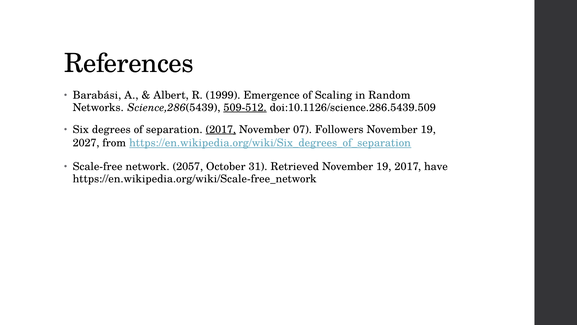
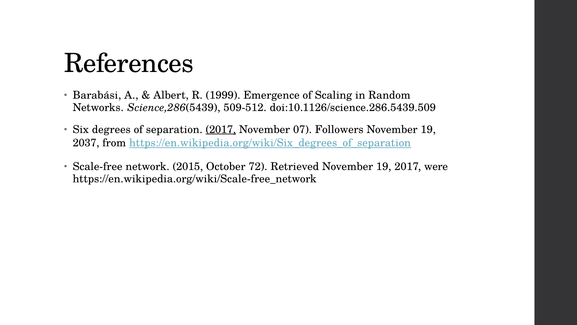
509-512 underline: present -> none (245, 107)
2027: 2027 -> 2037 (86, 143)
2057: 2057 -> 2015 (188, 166)
31: 31 -> 72 (258, 166)
have: have -> were (436, 166)
